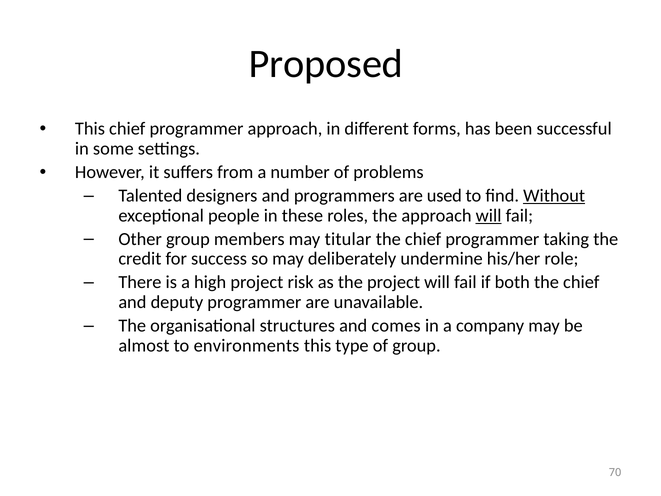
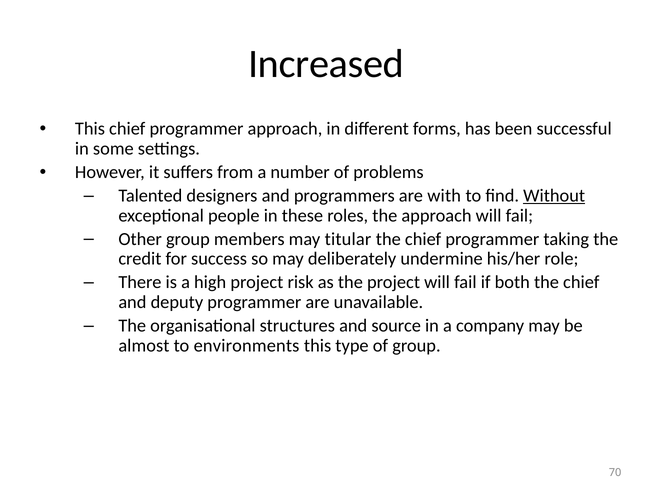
Proposed: Proposed -> Increased (326, 64)
used: used -> with (444, 196)
will underline: present -> none (489, 215)
comes: comes -> source (396, 326)
